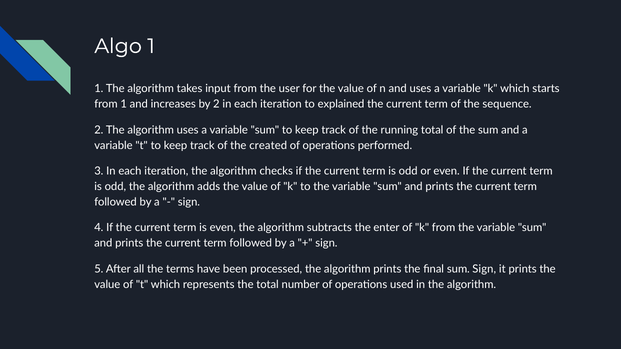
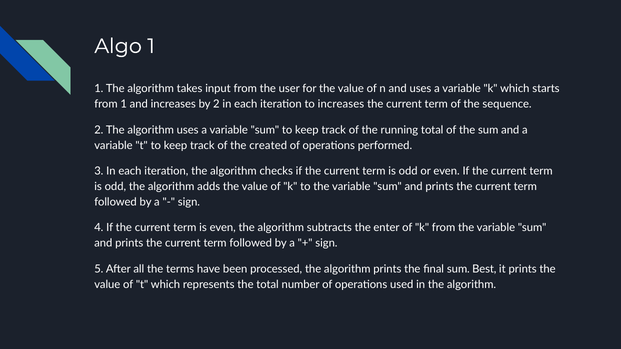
to explained: explained -> increases (341, 104)
sum Sign: Sign -> Best (484, 269)
